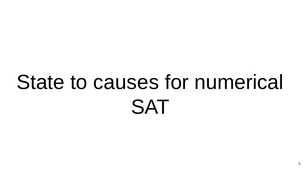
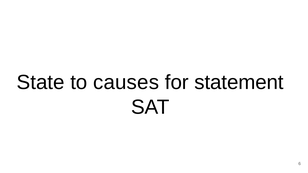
numerical: numerical -> statement (239, 83)
